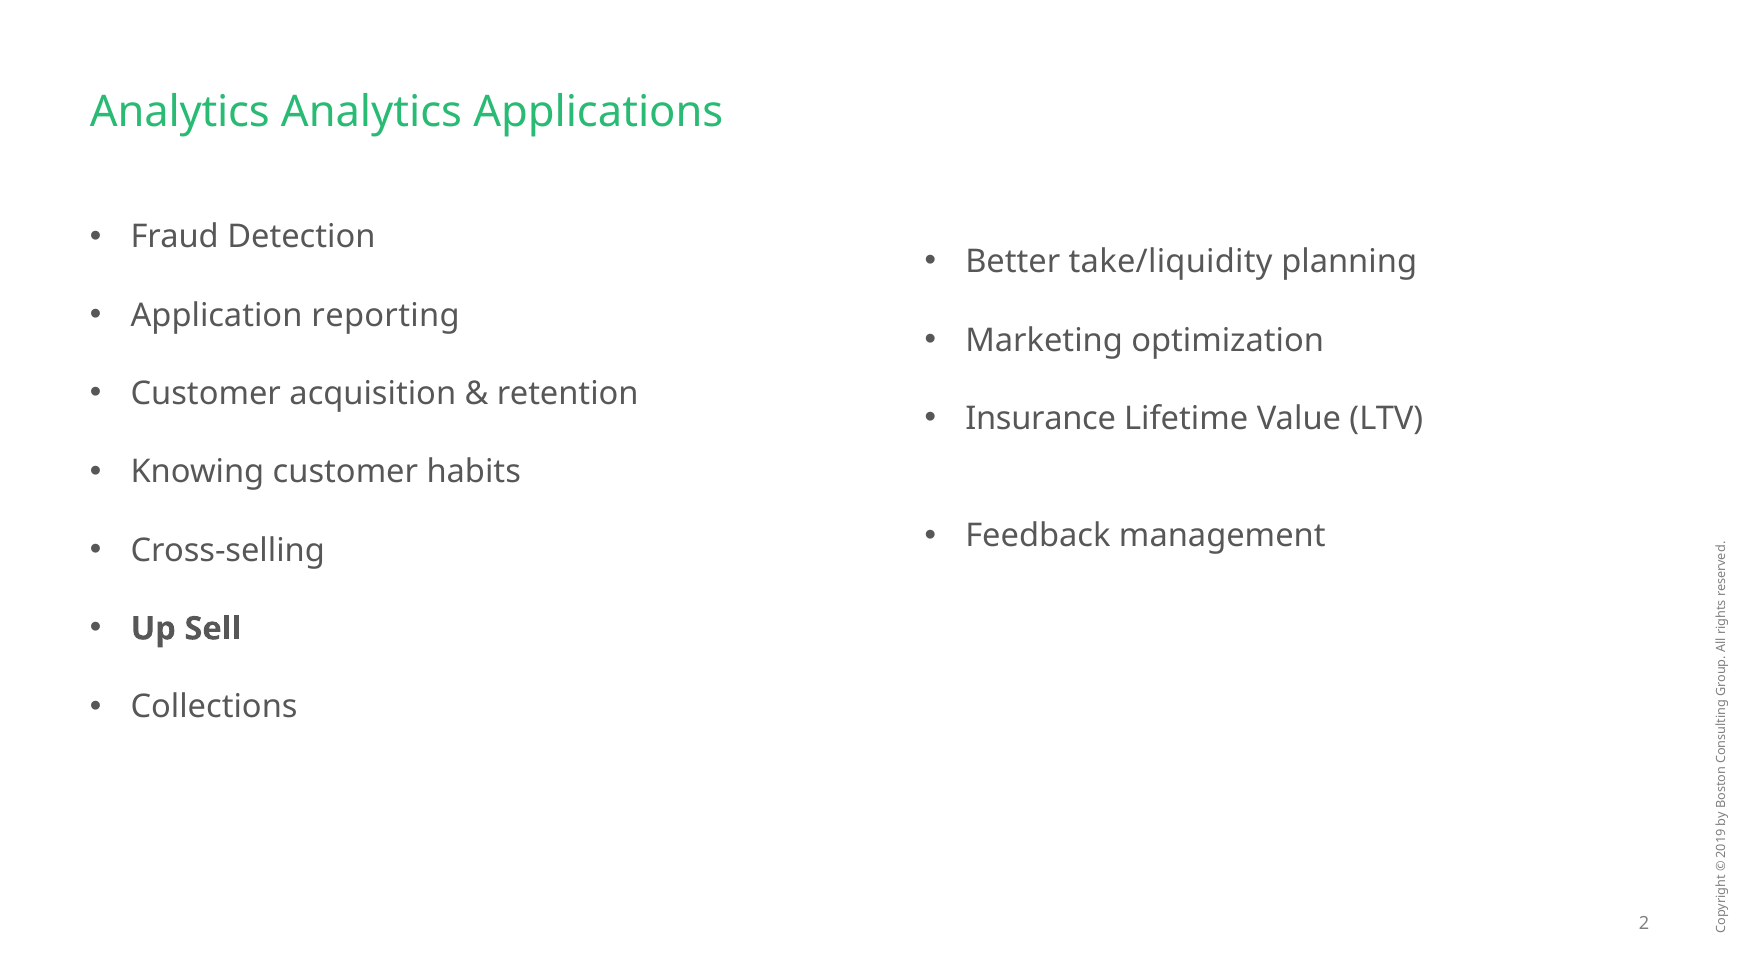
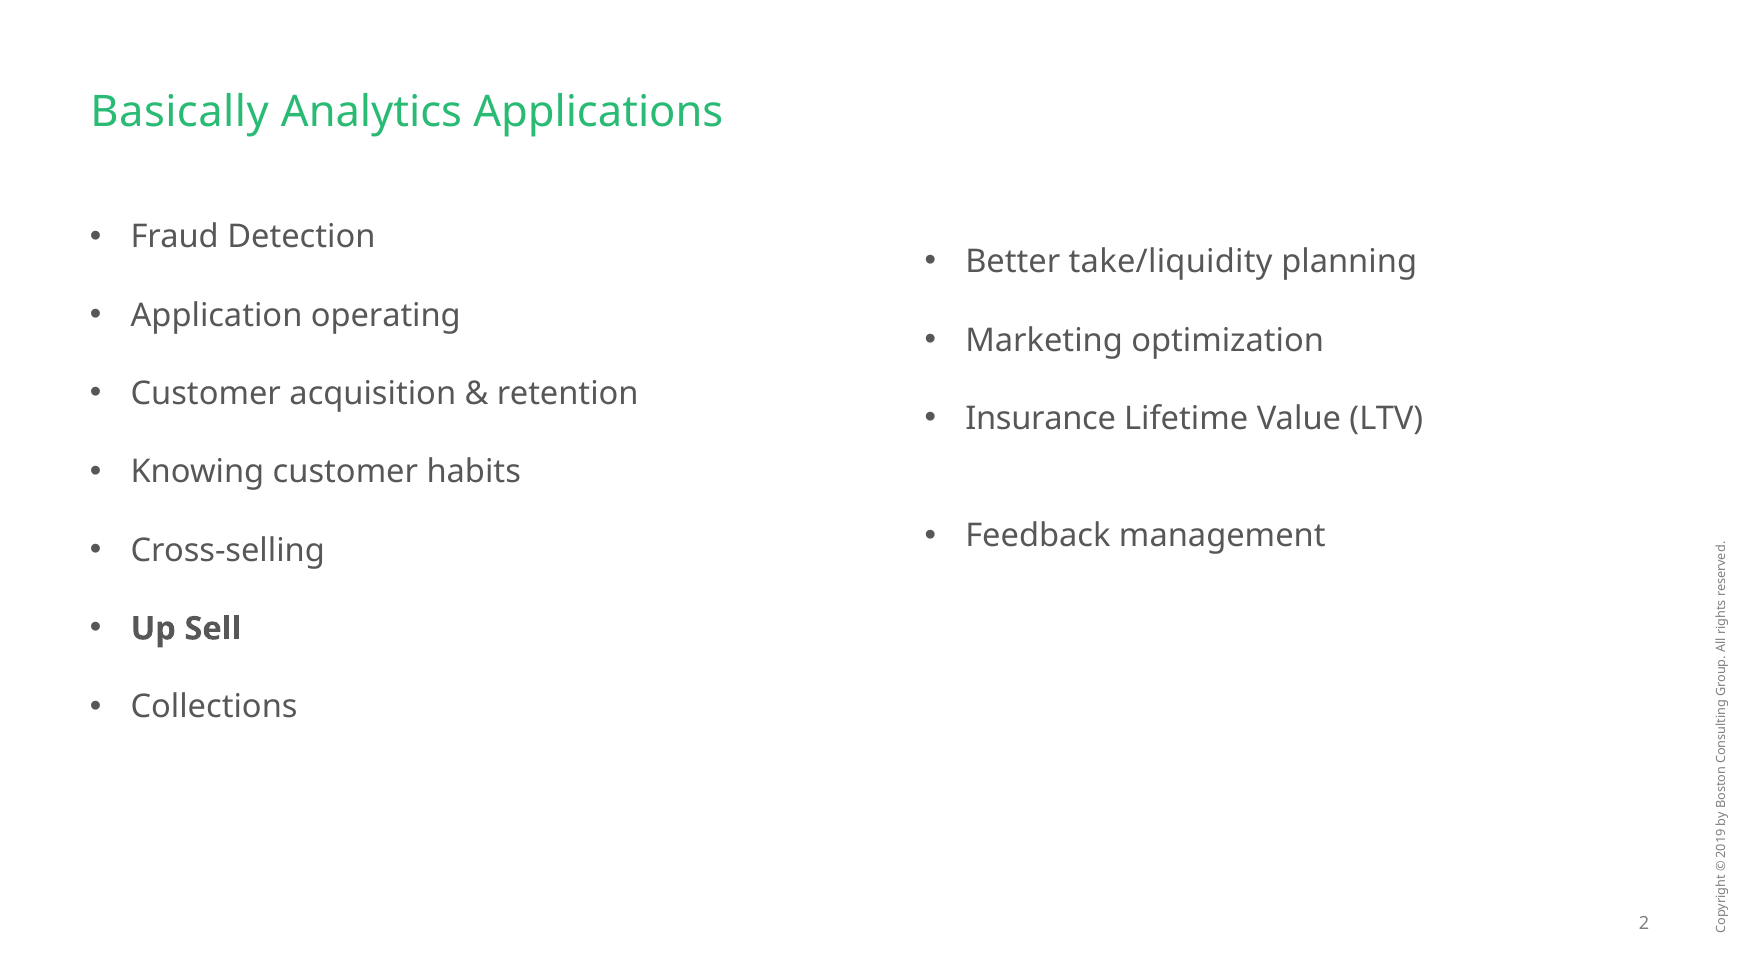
Analytics: Analytics -> Basically (180, 112)
reporting: reporting -> operating (386, 316)
